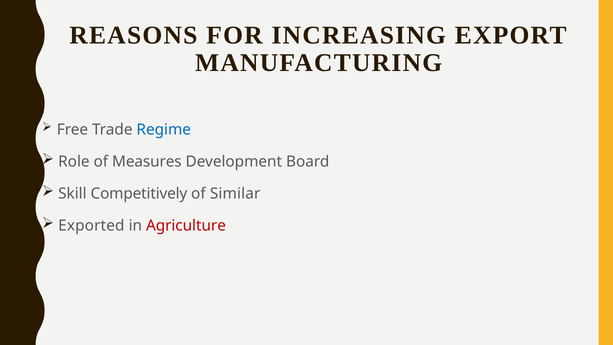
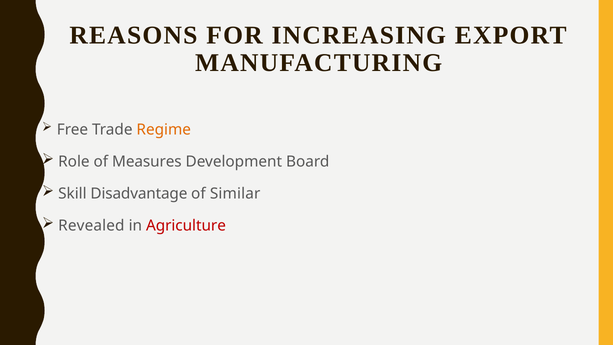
Regime colour: blue -> orange (164, 129)
Competitively: Competitively -> Disadvantage (139, 194)
Exported: Exported -> Revealed (91, 226)
